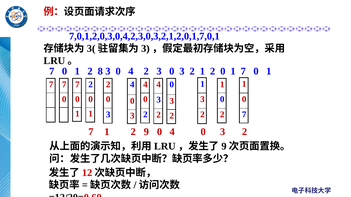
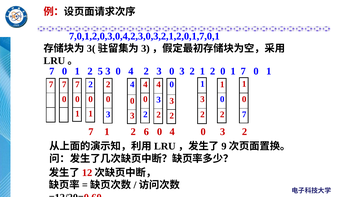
8: 8 -> 5 (100, 71)
2 9: 9 -> 6 (146, 132)
